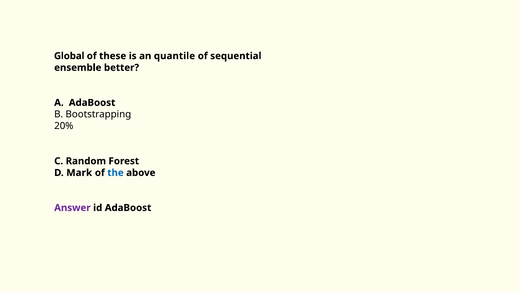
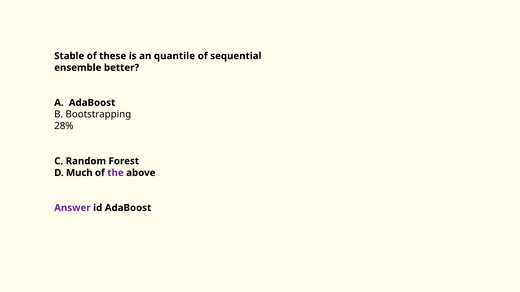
Global: Global -> Stable (69, 56)
20%: 20% -> 28% (64, 126)
Mark: Mark -> Much (79, 173)
the colour: blue -> purple (115, 173)
